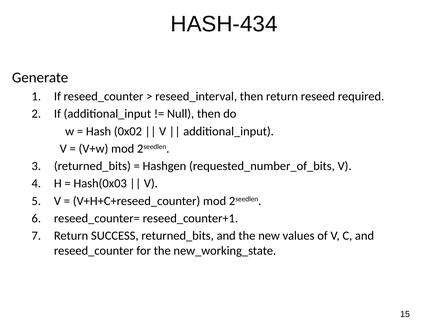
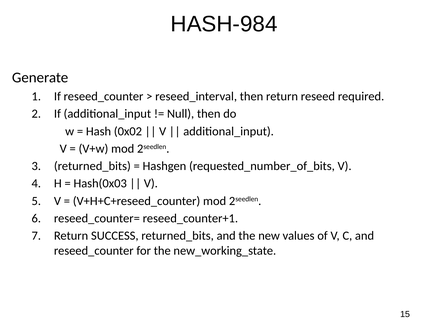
HASH-434: HASH-434 -> HASH-984 (224, 24)
